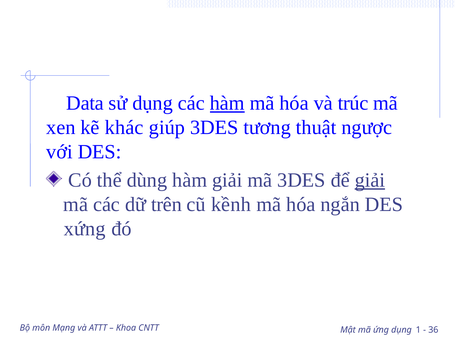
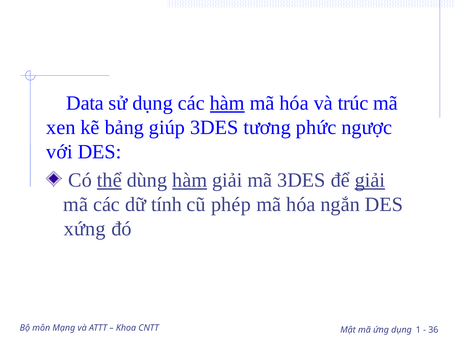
khác: khác -> bảng (124, 127)
thuật: thuật -> phức (316, 127)
thể underline: none -> present (109, 180)
hàm underline: none -> present (190, 180)
trên: trên -> tính (166, 204)
kềnh: kềnh -> phép (231, 204)
